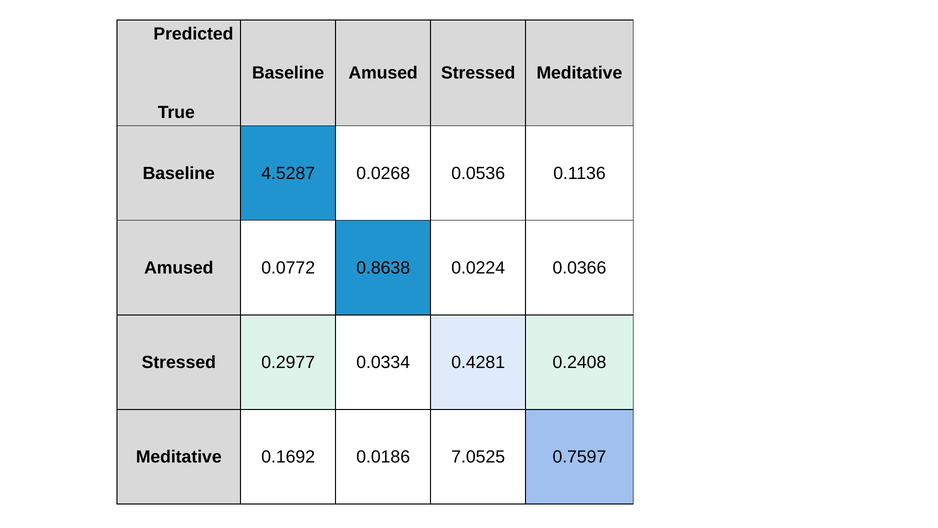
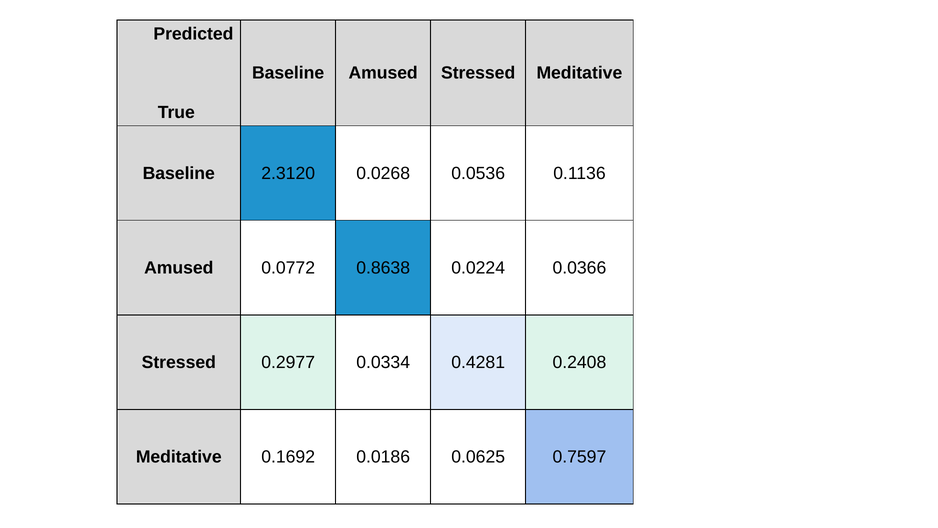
4.5287: 4.5287 -> 2.3120 (288, 173)
7.0525: 7.0525 -> 0.0625 (478, 457)
